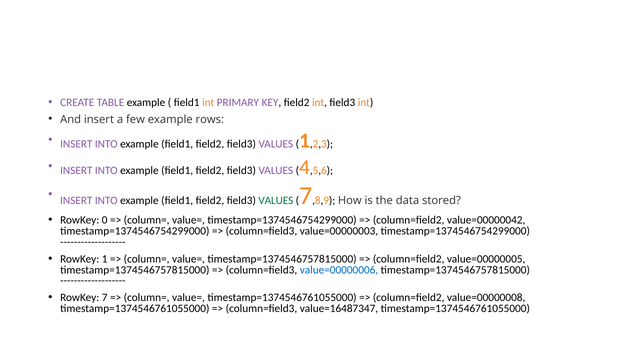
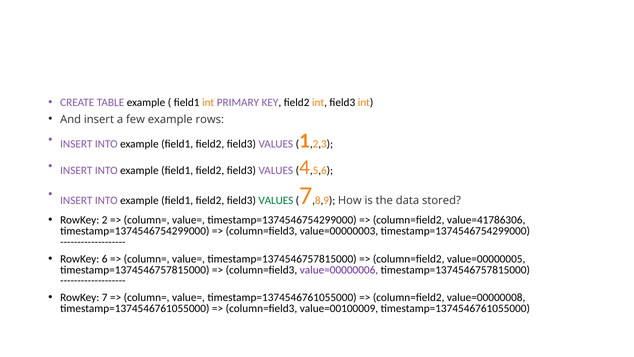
0: 0 -> 2 (105, 220)
value=00000042: value=00000042 -> value=41786306 (486, 220)
RowKey 1: 1 -> 6 (105, 259)
value=00000006 colour: blue -> purple (339, 270)
value=16487347: value=16487347 -> value=00100009 (339, 308)
